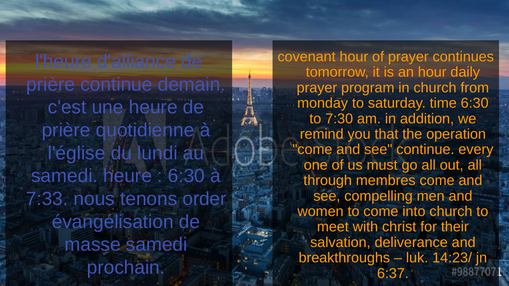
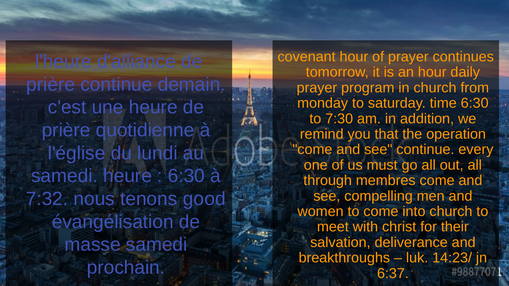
7:33: 7:33 -> 7:32 (47, 199)
order: order -> good (204, 199)
